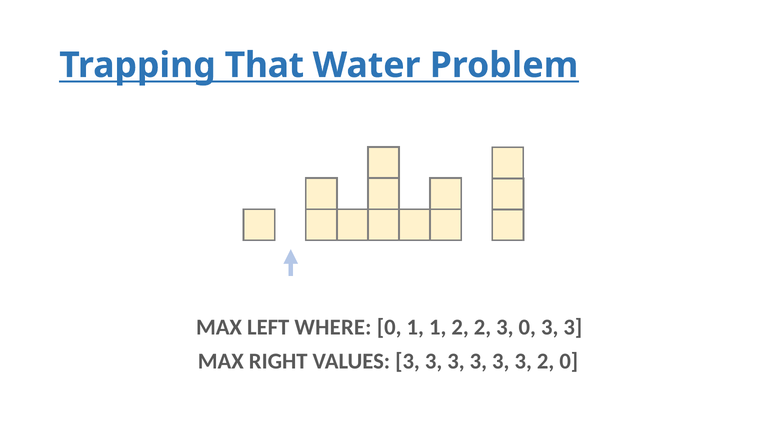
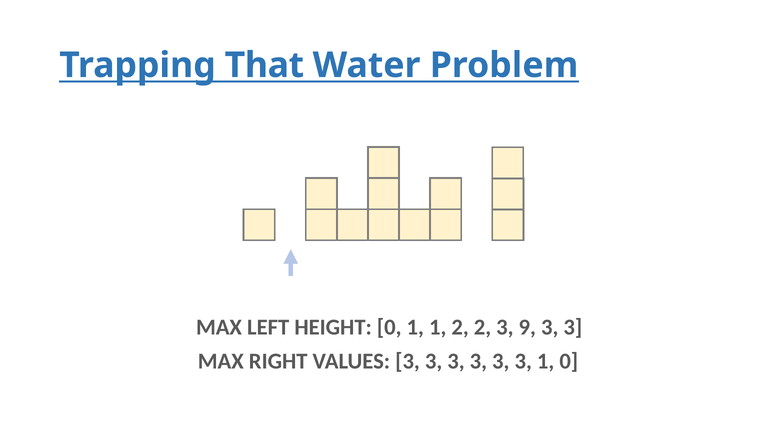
WHERE: WHERE -> HEIGHT (333, 327)
3 0: 0 -> 9 (527, 327)
3 2: 2 -> 1 (546, 361)
